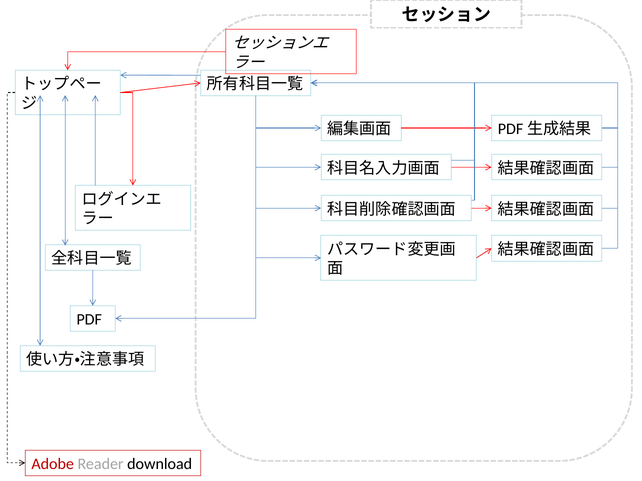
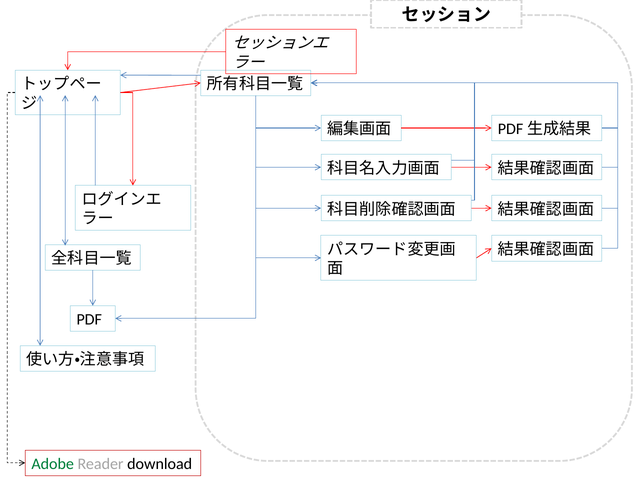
Adobe colour: red -> green (53, 464)
